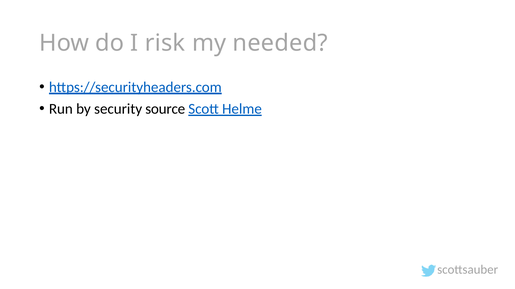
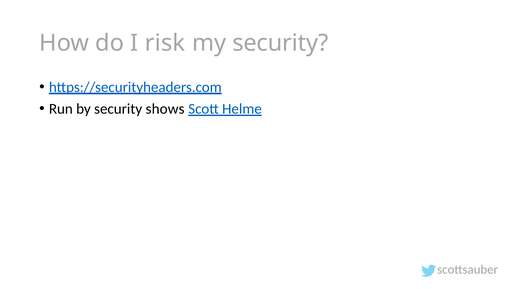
my needed: needed -> security (280, 43)
source: source -> shows (165, 109)
